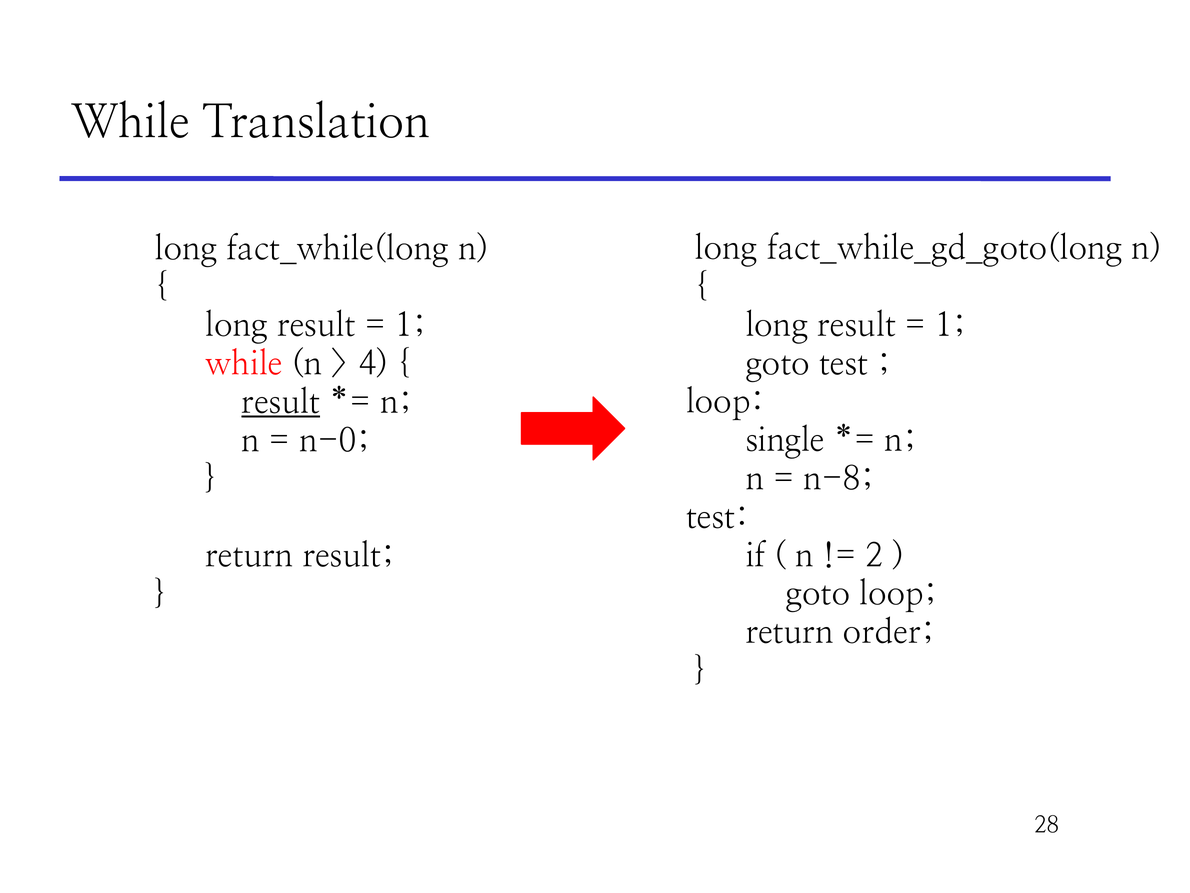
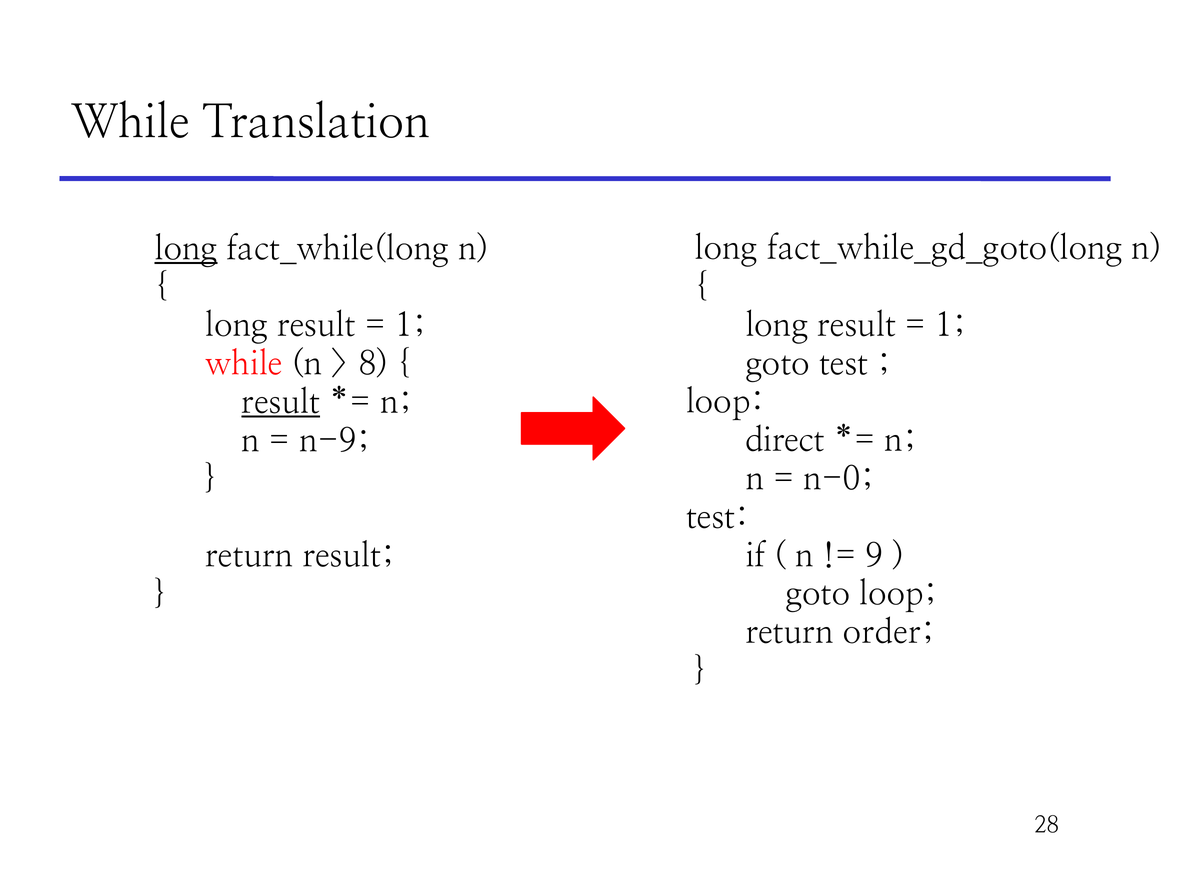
long underline: none -> present (186, 248)
4: 4 -> 8 (373, 364)
n-0: n-0 -> n-9 (335, 440)
single: single -> direct (785, 440)
n-8: n-8 -> n-0 (839, 479)
2: 2 -> 9 (874, 555)
